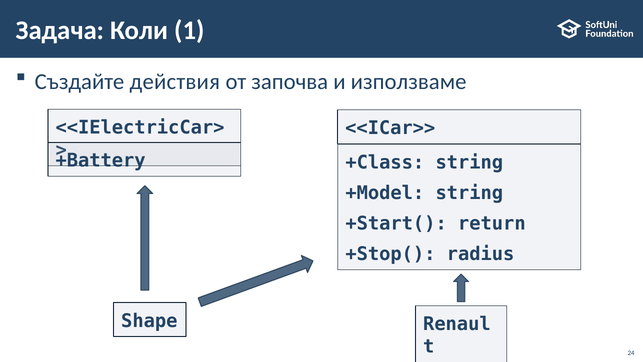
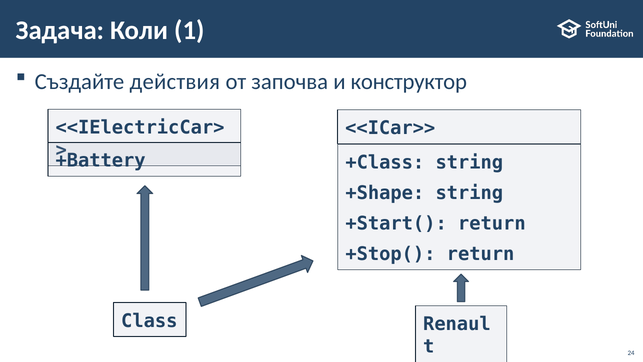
използваме: използваме -> конструктор (409, 82)
+Model: +Model -> +Shape (385, 193)
+Stop( radius: radius -> return (481, 254)
Shape: Shape -> Class (149, 321)
